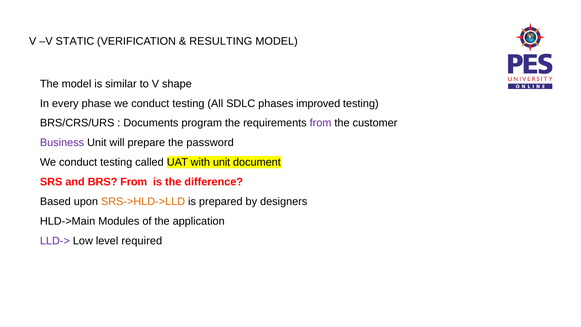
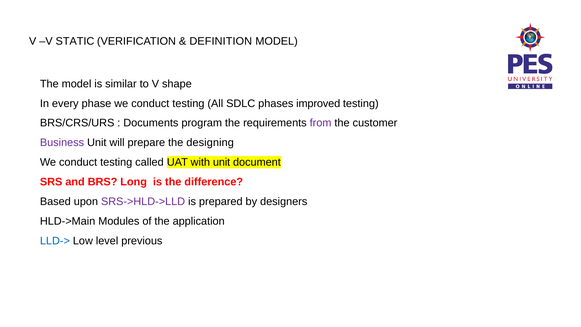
RESULTING: RESULTING -> DEFINITION (221, 41)
password: password -> designing (210, 143)
BRS From: From -> Long (134, 182)
SRS->HLD->LLD colour: orange -> purple (143, 201)
LLD-> colour: purple -> blue (55, 241)
required: required -> previous (142, 241)
